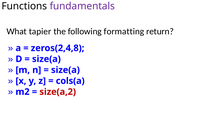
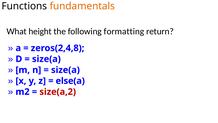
fundamentals colour: purple -> orange (82, 6)
tapier: tapier -> height (40, 31)
cols(a: cols(a -> else(a (70, 81)
